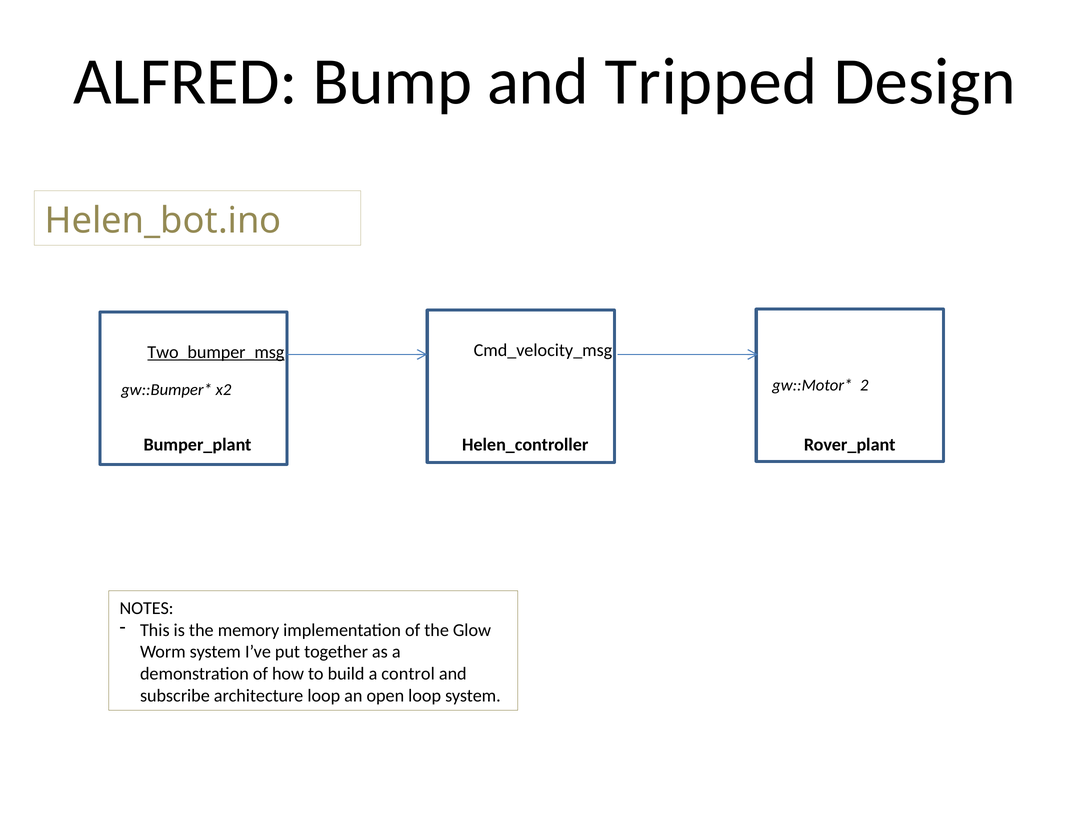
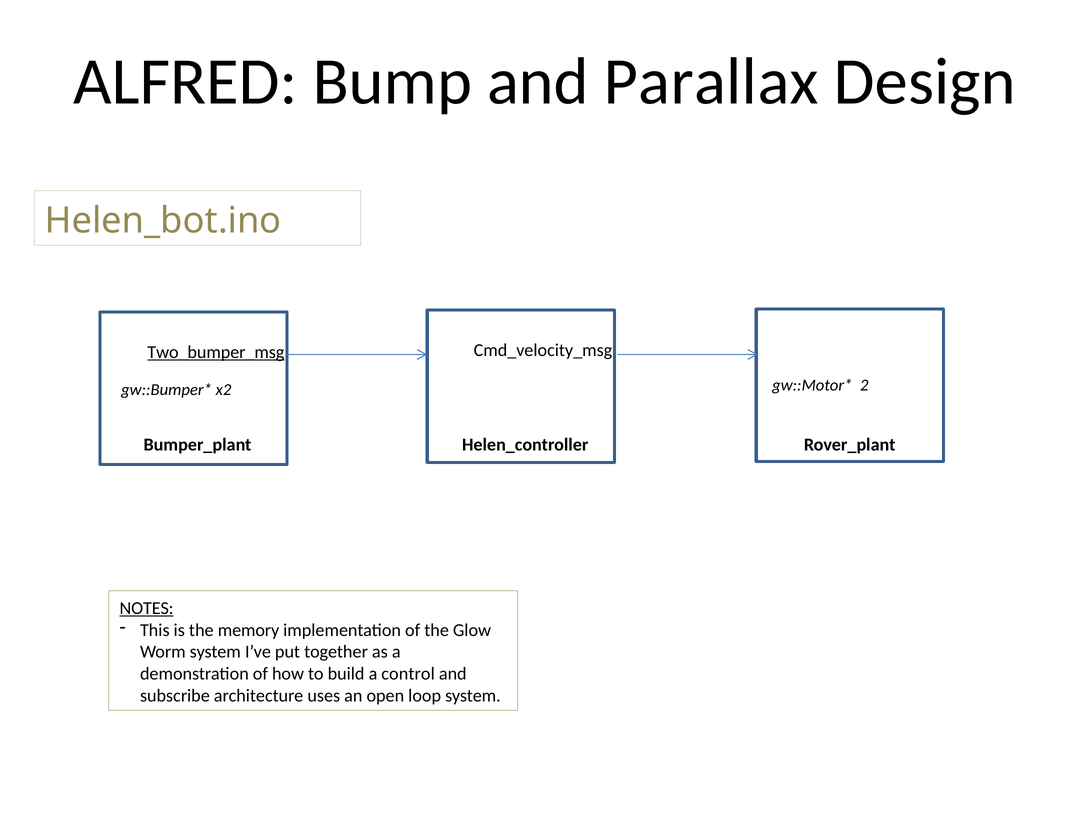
Tripped: Tripped -> Parallax (711, 82)
NOTES underline: none -> present (147, 608)
architecture loop: loop -> uses (324, 695)
